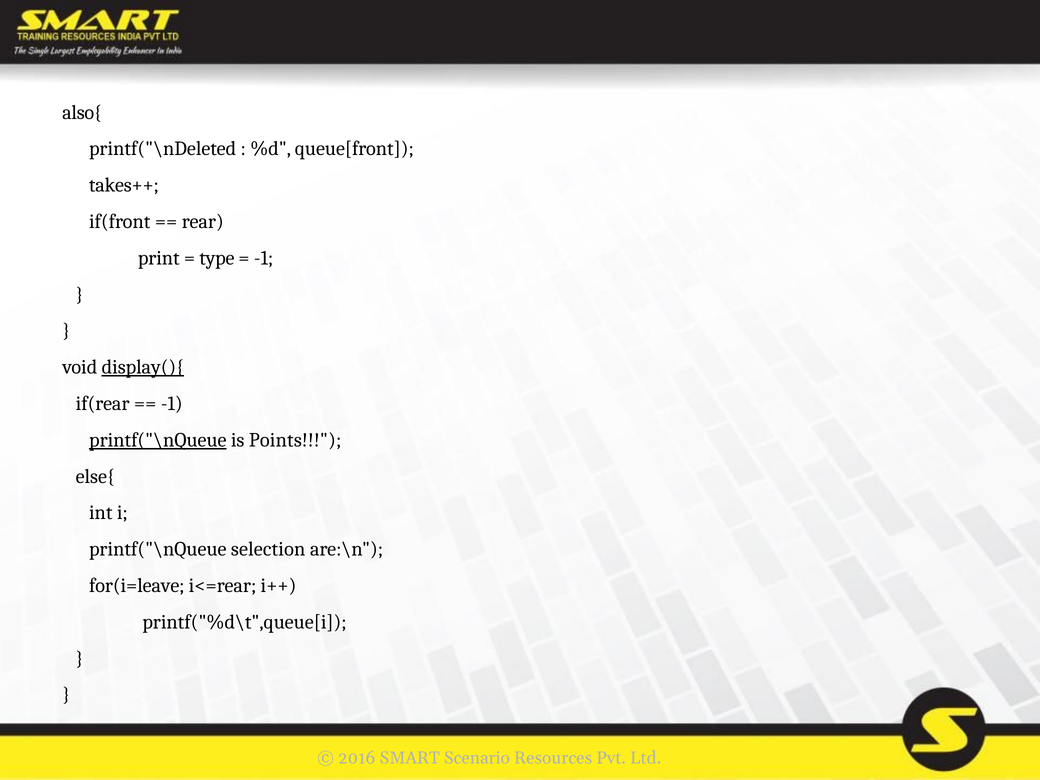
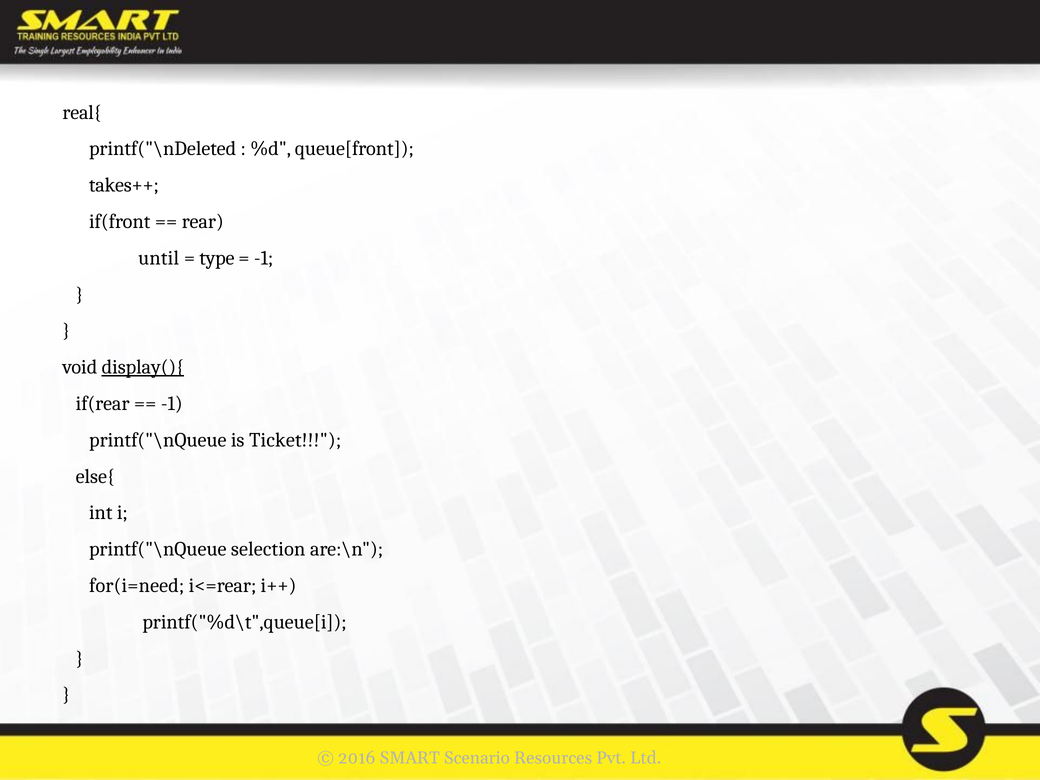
also{: also{ -> real{ (82, 112)
print: print -> until (159, 258)
printf("\nQueue underline: present -> none (158, 440)
Points: Points -> Ticket (295, 440)
for(i=leave: for(i=leave -> for(i=need (137, 586)
